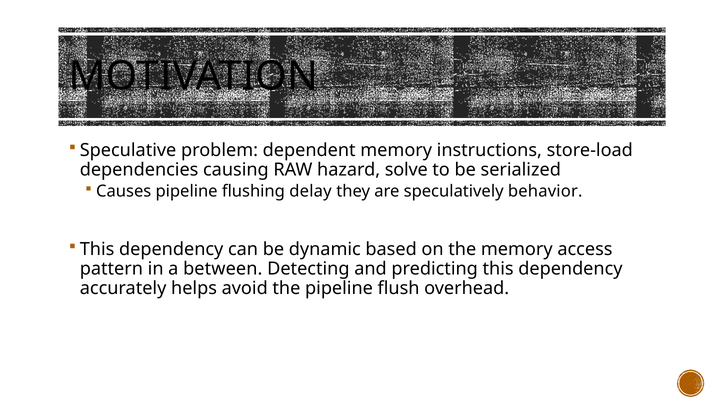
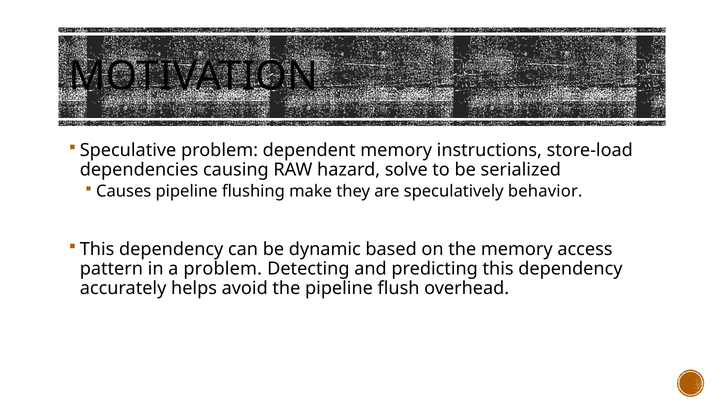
delay: delay -> make (311, 191)
a between: between -> problem (223, 269)
